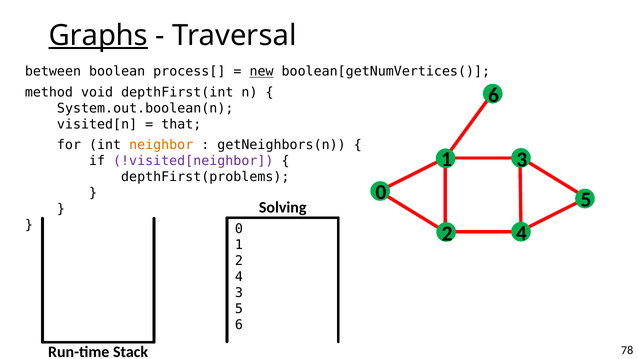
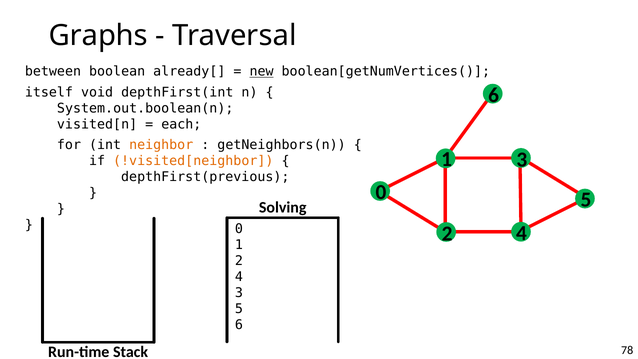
Graphs underline: present -> none (98, 35)
process[: process[ -> already[ (189, 72)
method: method -> itself (49, 92)
that: that -> each (181, 124)
!visited[neighbor colour: purple -> orange (193, 161)
depthFirst(problems: depthFirst(problems -> depthFirst(previous (205, 177)
